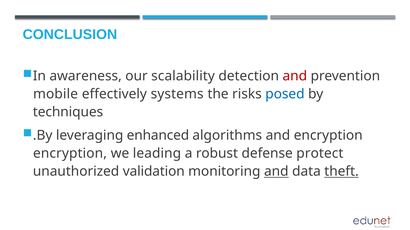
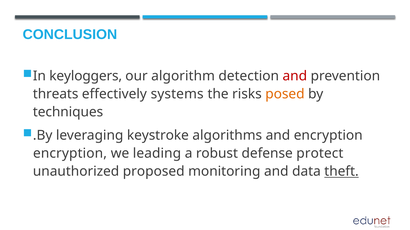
awareness: awareness -> keyloggers (86, 76)
scalability: scalability -> algorithm (183, 76)
mobile: mobile -> threats (56, 94)
posed colour: blue -> orange (285, 94)
enhanced: enhanced -> keystroke (158, 136)
validation: validation -> proposed (154, 172)
and underline: present -> none (276, 172)
